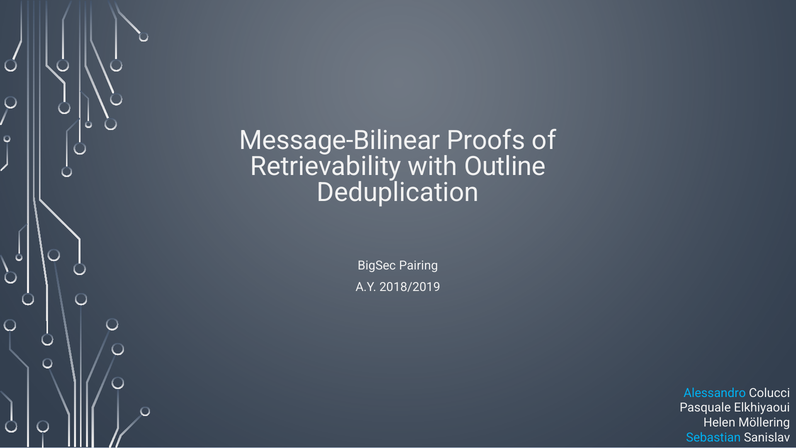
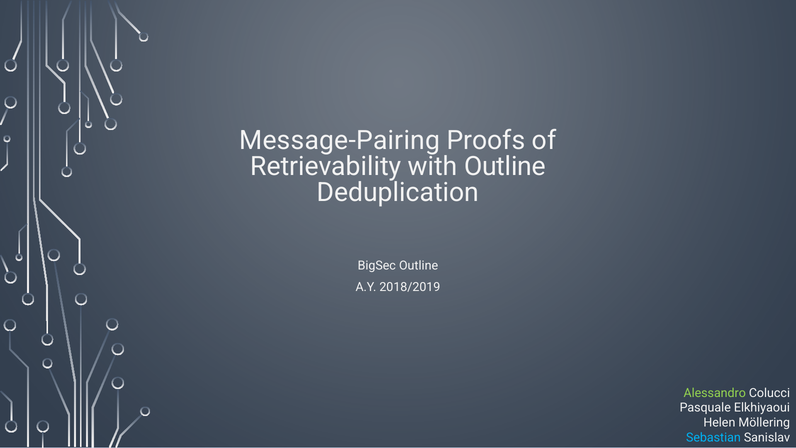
Message-Bilinear: Message-Bilinear -> Message-Pairing (340, 141)
BigSec Pairing: Pairing -> Outline (419, 265)
Alessandro colour: light blue -> light green (715, 393)
